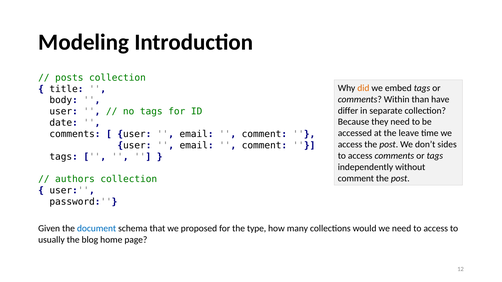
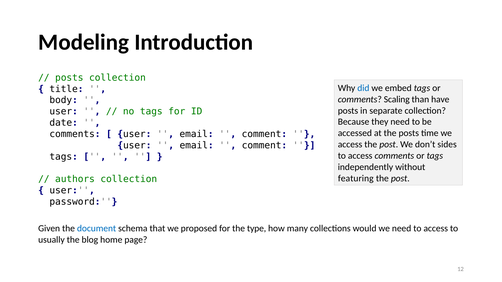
did colour: orange -> blue (363, 88)
Within: Within -> Scaling (397, 99)
differ: differ -> posts (348, 111)
the leave: leave -> posts (409, 133)
comment: comment -> featuring (356, 178)
